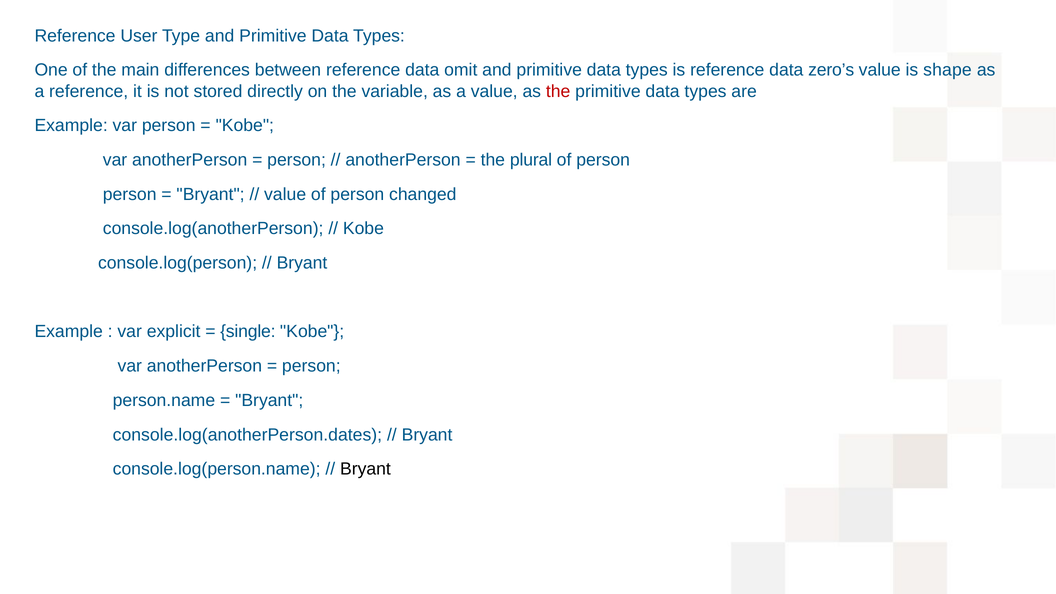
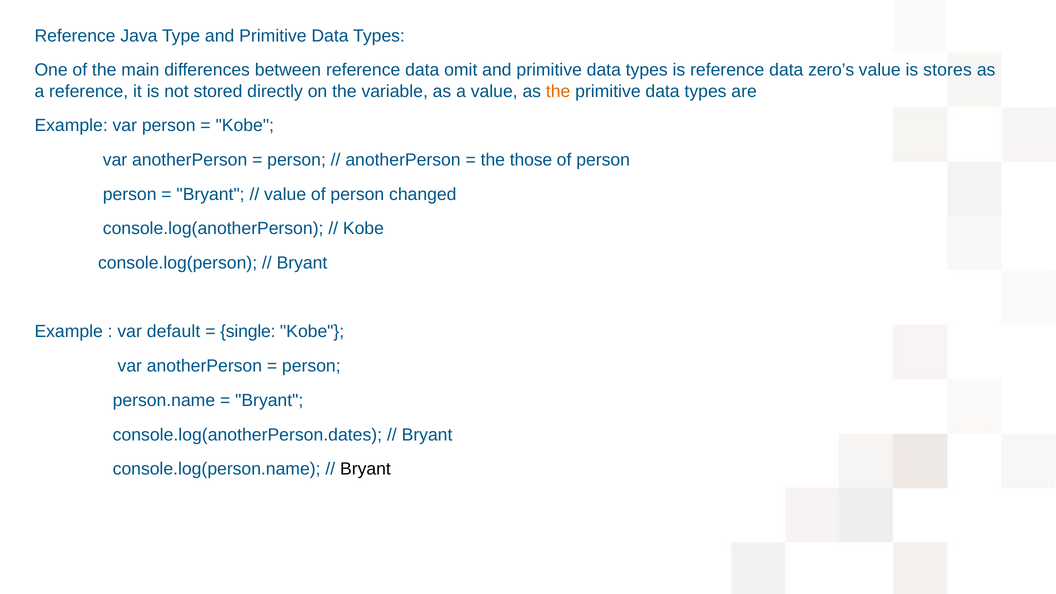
User: User -> Java (139, 36)
shape: shape -> stores (948, 70)
the colour: red -> orange (558, 91)
plural: plural -> those (531, 160)
explicit: explicit -> default (174, 332)
